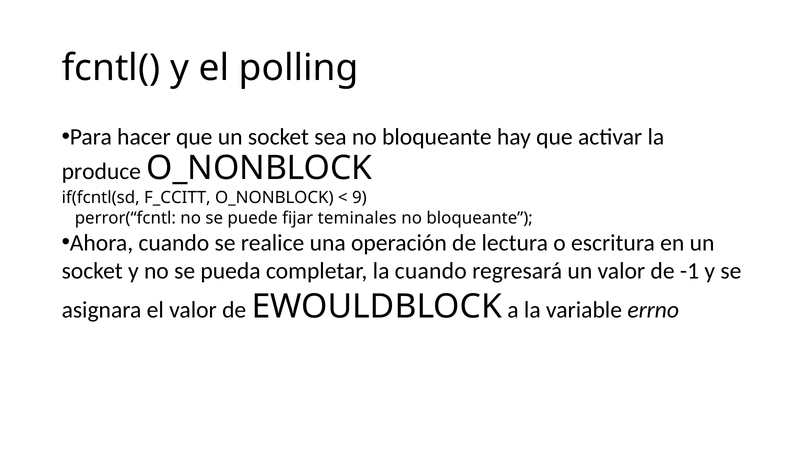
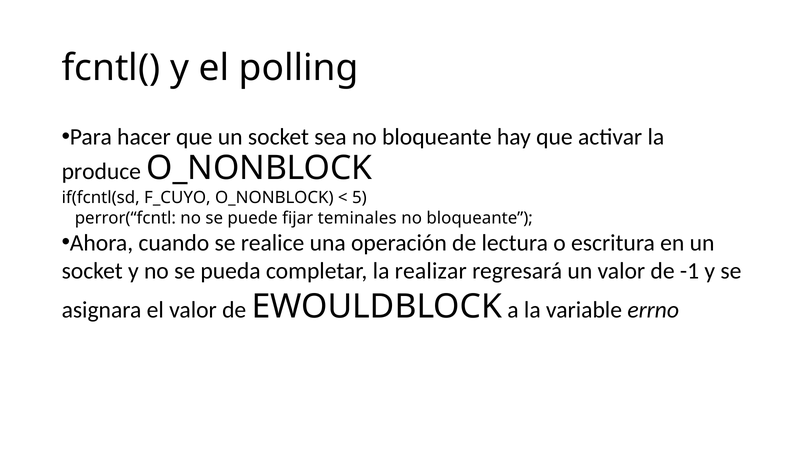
F_CCITT: F_CCITT -> F_CUYO (177, 198)
9: 9 -> 5 (359, 198)
la cuando: cuando -> realizar (431, 271)
